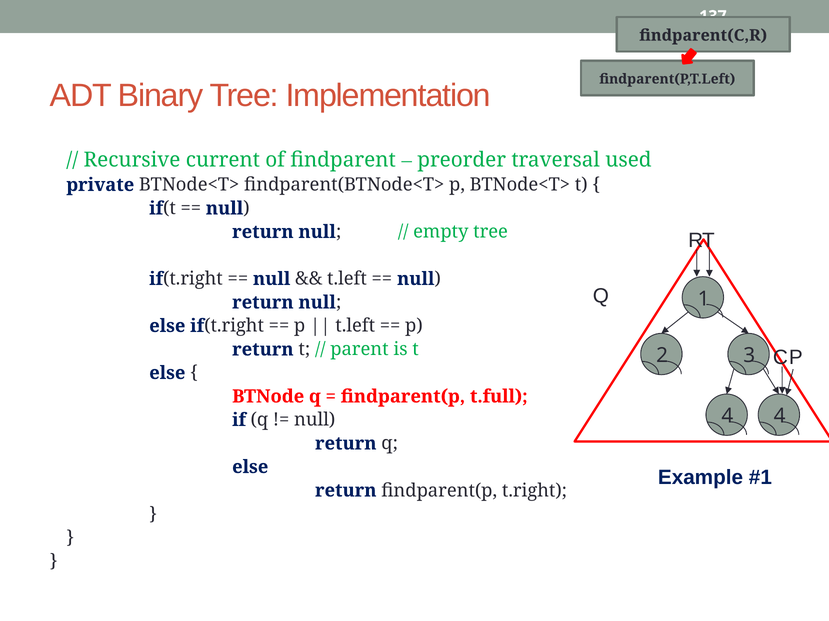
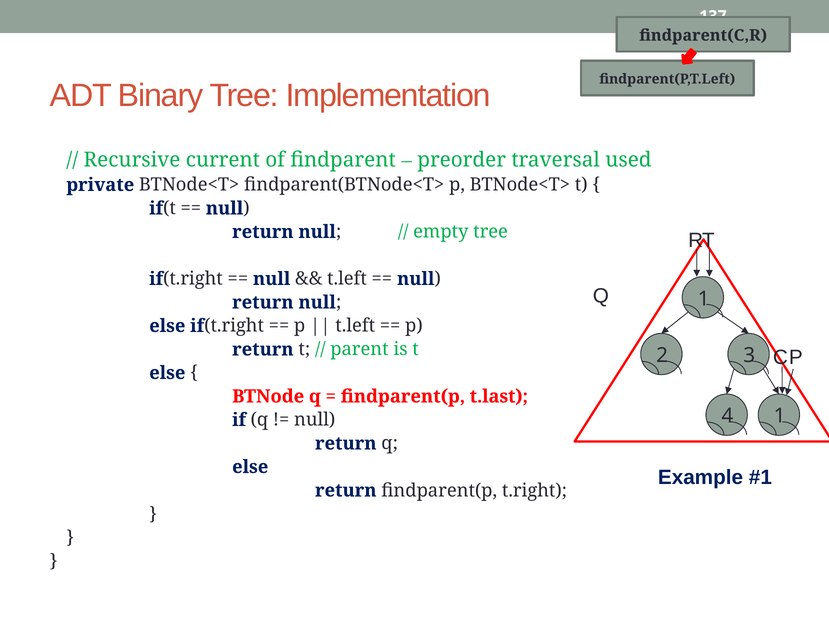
t.full: t.full -> t.last (499, 397)
4 4: 4 -> 1 (780, 417)
